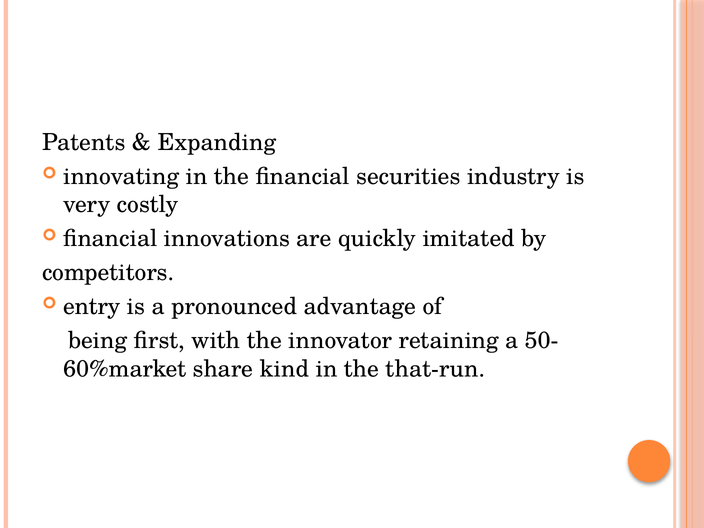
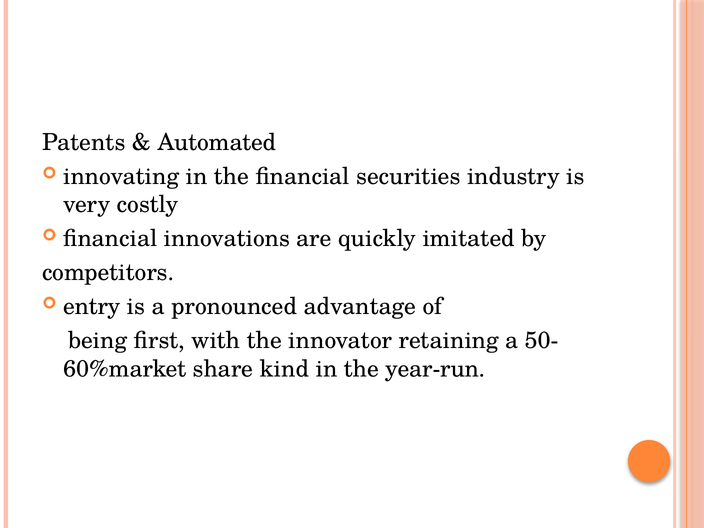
Expanding: Expanding -> Automated (217, 142)
that-run: that-run -> year-run (435, 369)
